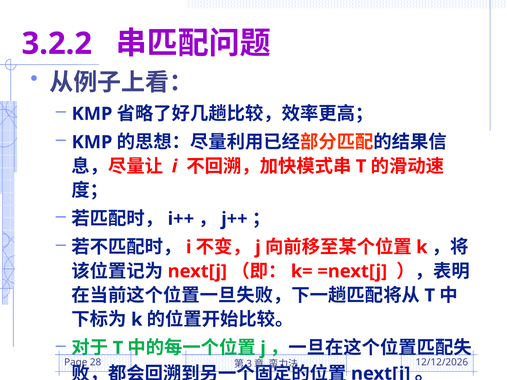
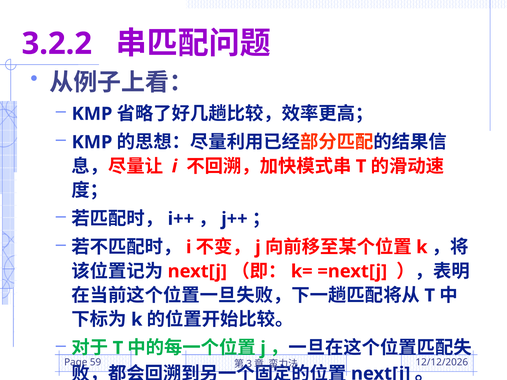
28: 28 -> 59 (96, 362)
